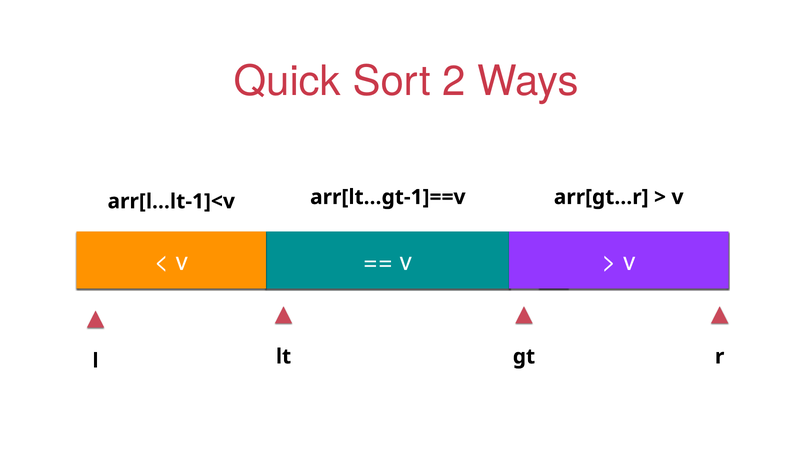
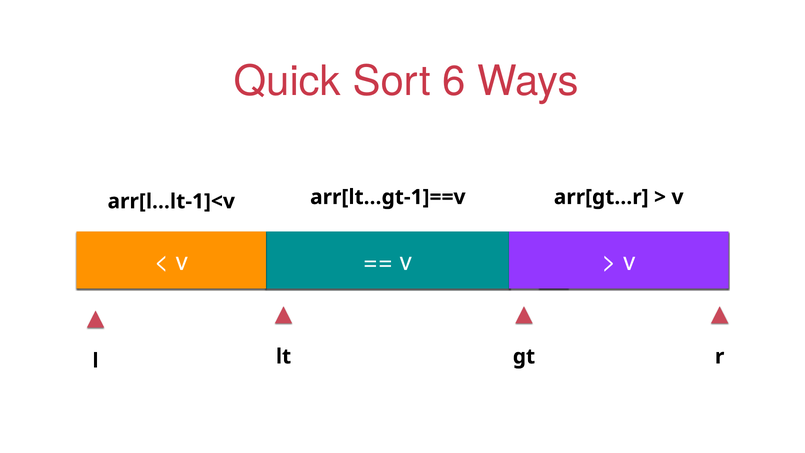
2: 2 -> 6 (454, 81)
